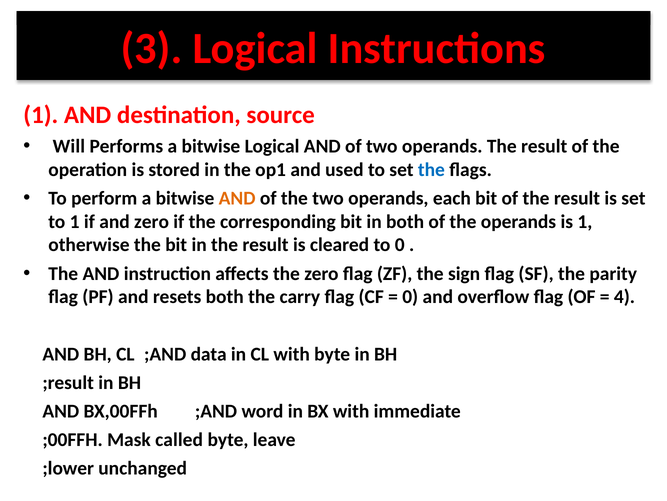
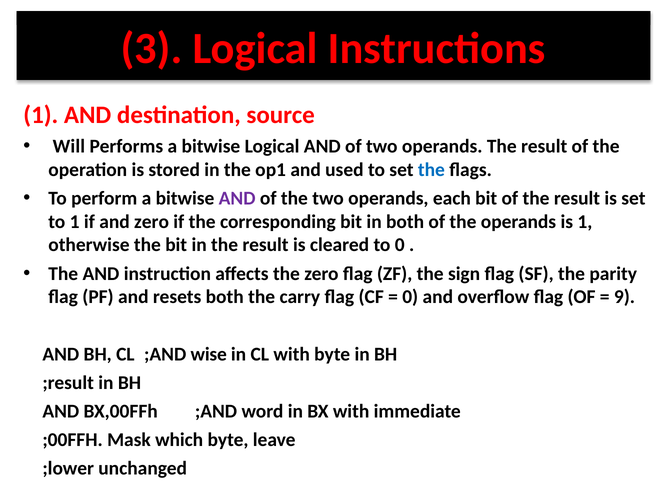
AND colour: orange -> purple (237, 198)
4: 4 -> 9 (624, 297)
data: data -> wise (209, 354)
called: called -> which (179, 439)
